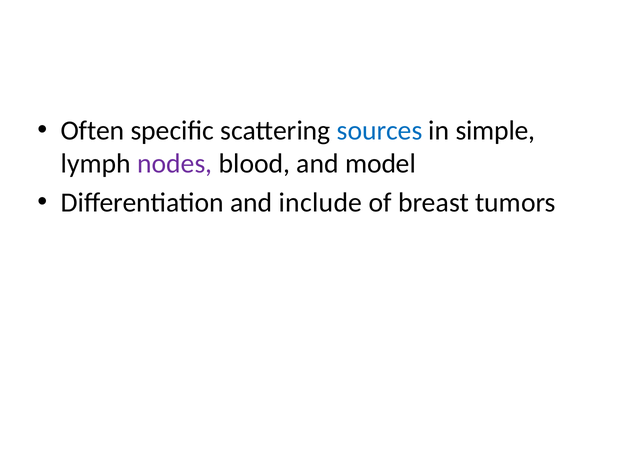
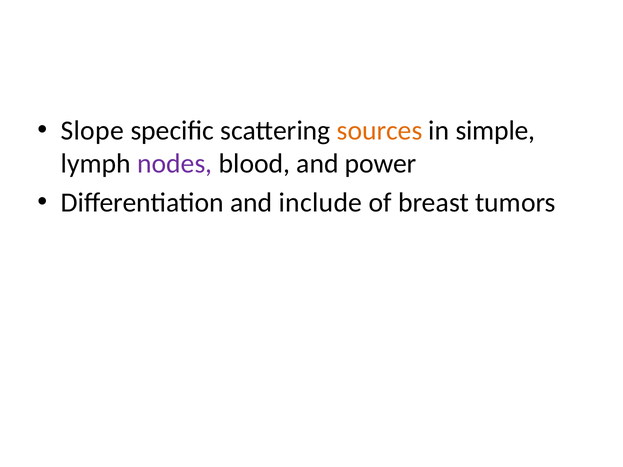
Often: Often -> Slope (92, 131)
sources colour: blue -> orange (380, 131)
model: model -> power (381, 164)
